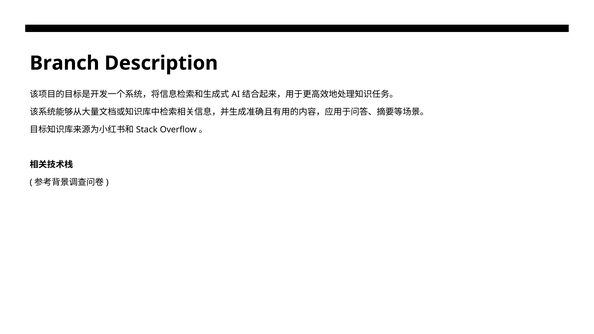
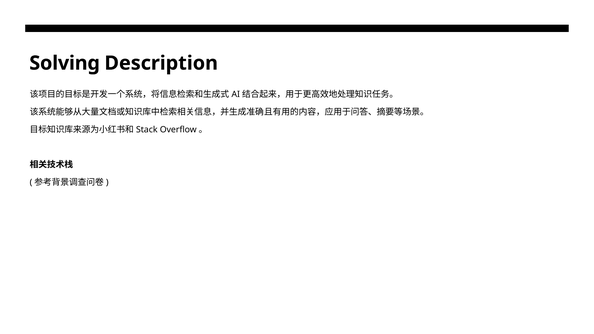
Branch: Branch -> Solving (65, 63)
